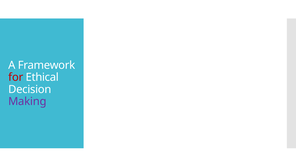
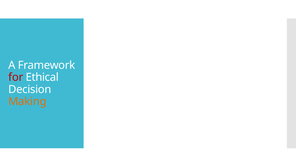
Making colour: purple -> orange (27, 101)
